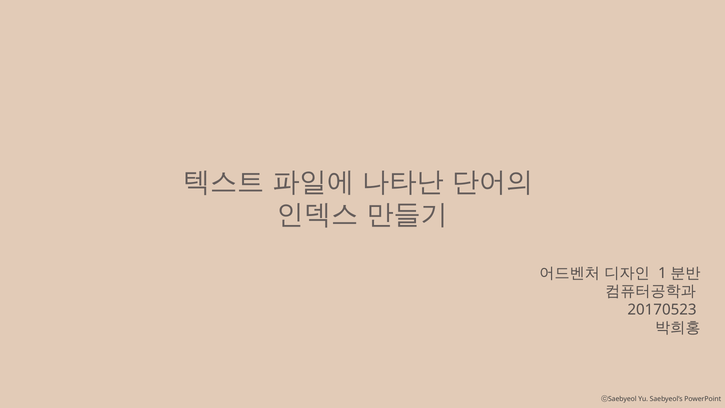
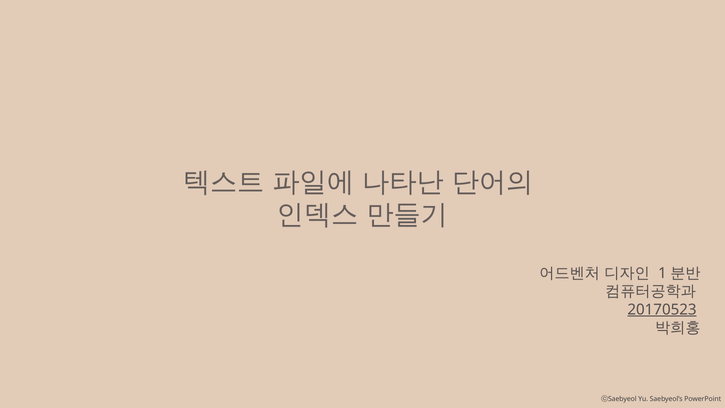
20170523 underline: none -> present (662, 309)
